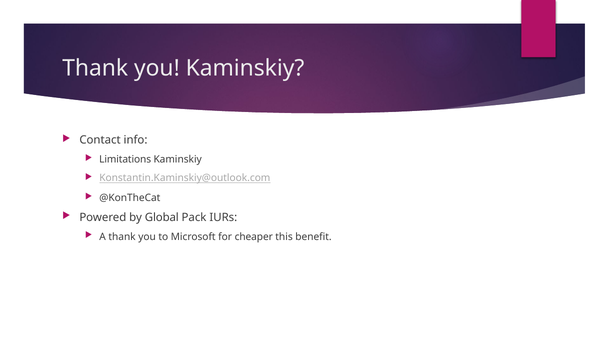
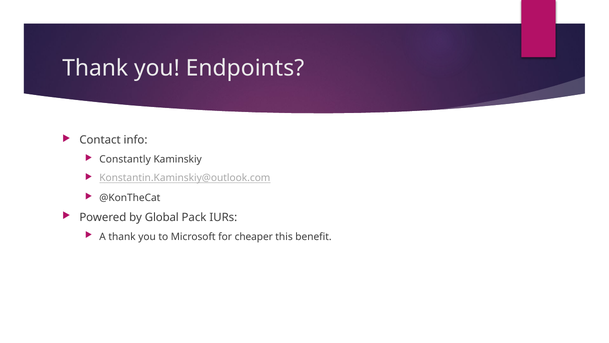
you Kaminskiy: Kaminskiy -> Endpoints (245, 68)
Limitations: Limitations -> Constantly (125, 159)
